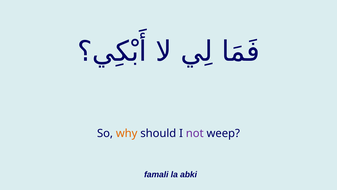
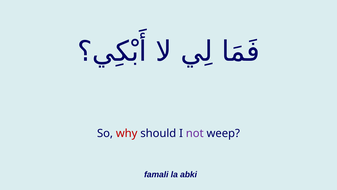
why colour: orange -> red (127, 133)
